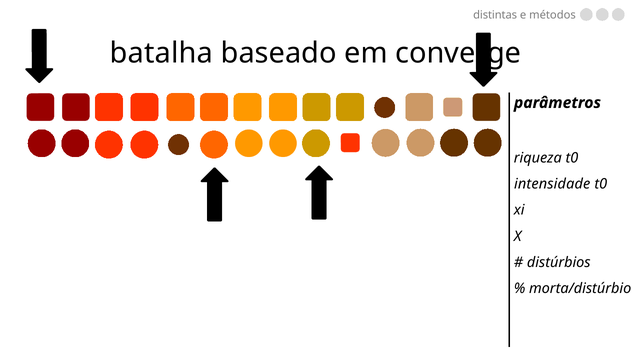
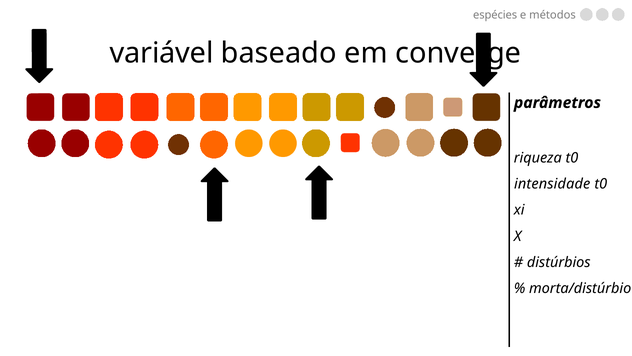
distintas: distintas -> espécies (495, 15)
batalha: batalha -> variável (162, 53)
